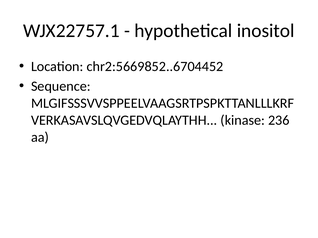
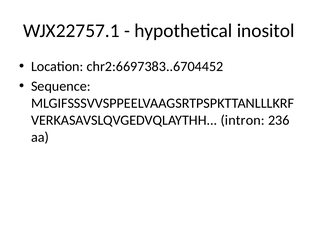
chr2:5669852..6704452: chr2:5669852..6704452 -> chr2:6697383..6704452 (155, 67)
kinase: kinase -> intron (243, 120)
